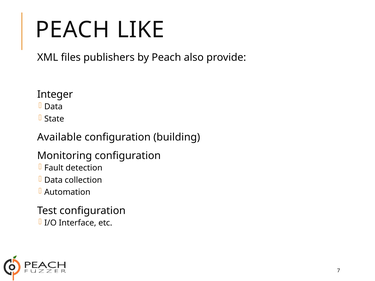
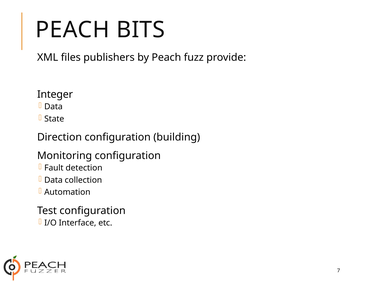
LIKE: LIKE -> BITS (141, 30)
also: also -> fuzz (194, 57)
Available: Available -> Direction (60, 137)
